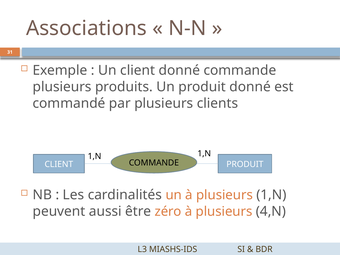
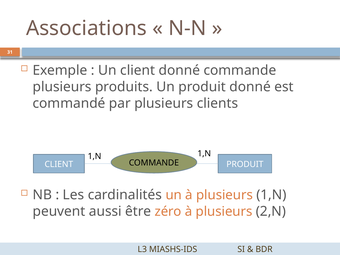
4,N: 4,N -> 2,N (271, 211)
